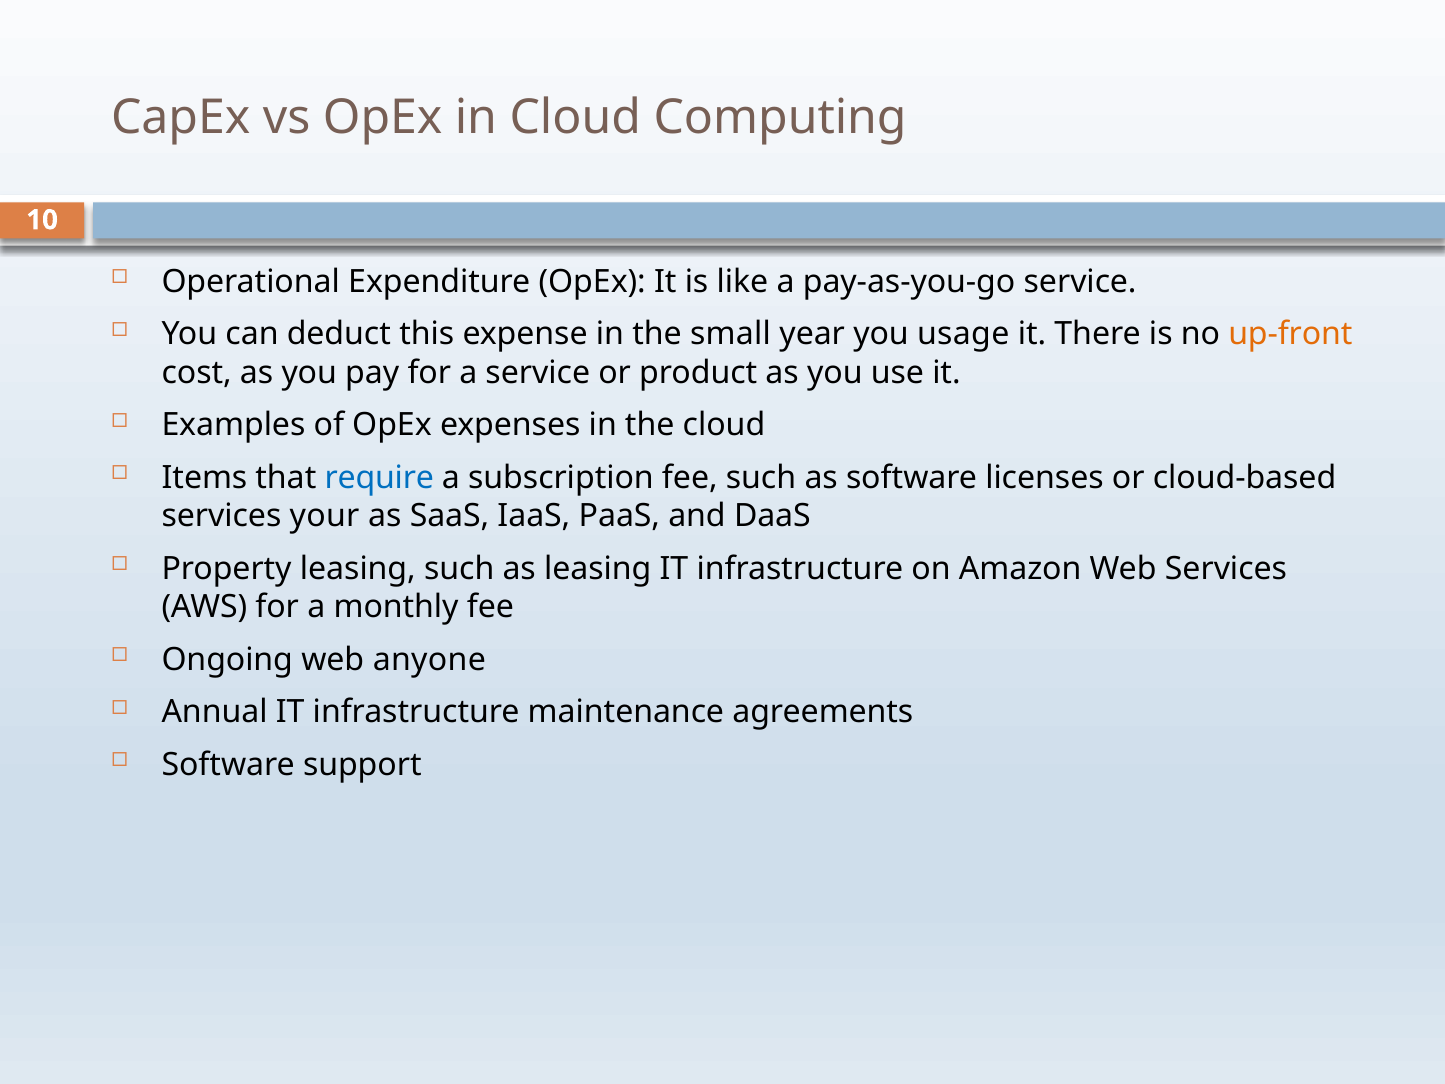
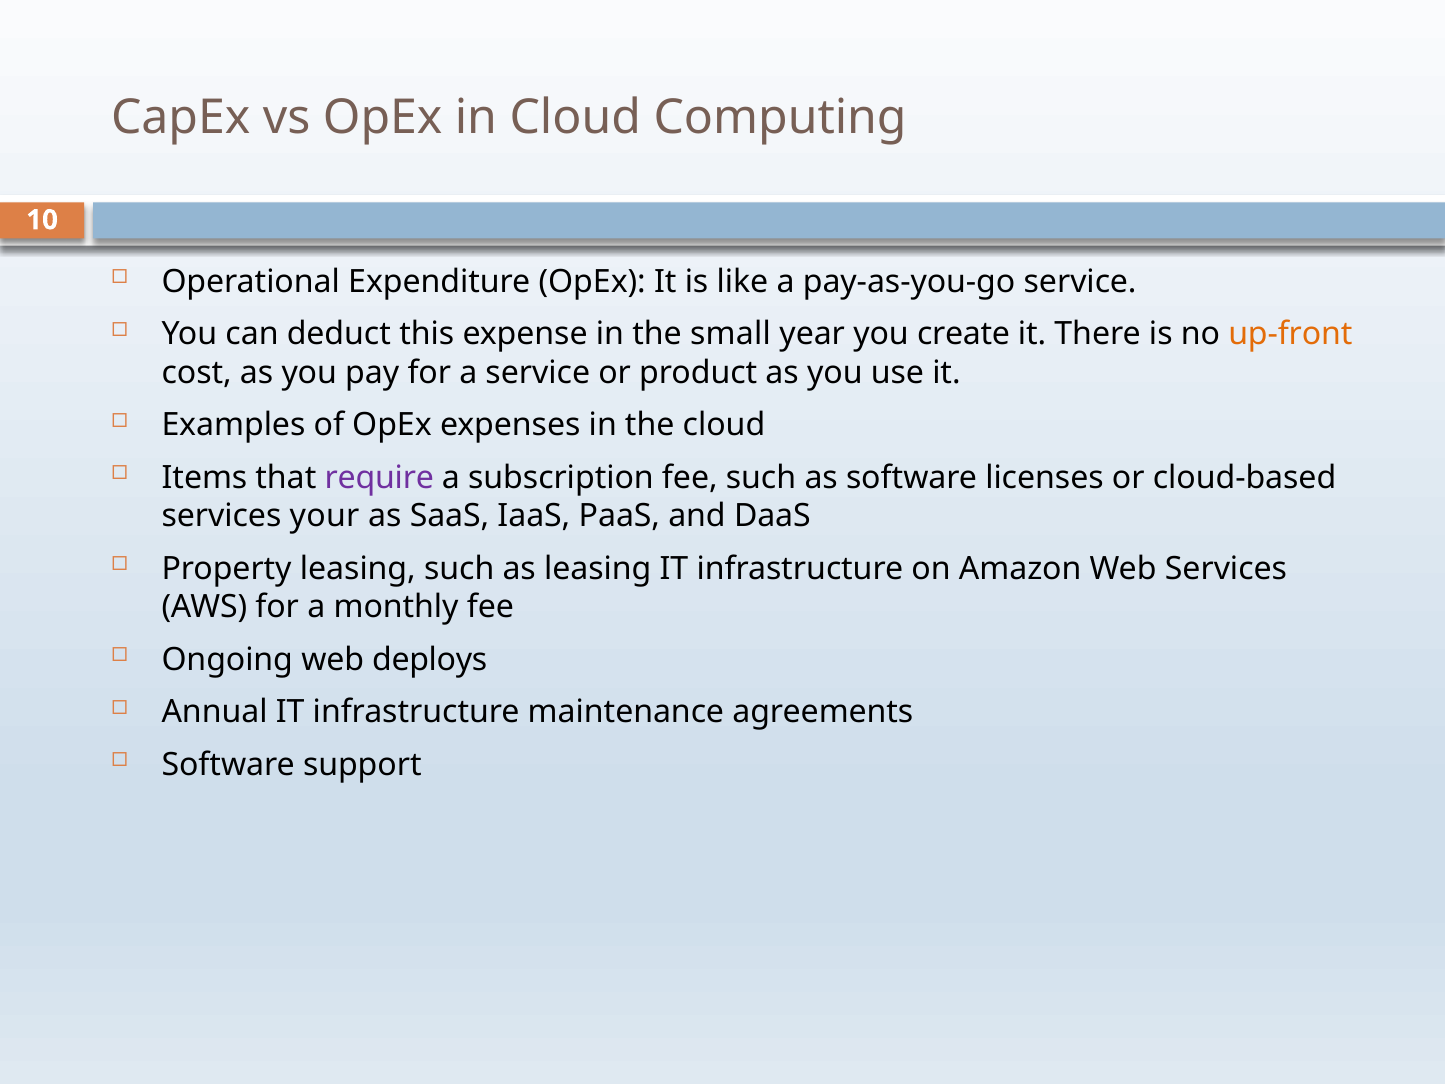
usage: usage -> create (964, 334)
require colour: blue -> purple (379, 477)
anyone: anyone -> deploys (430, 659)
